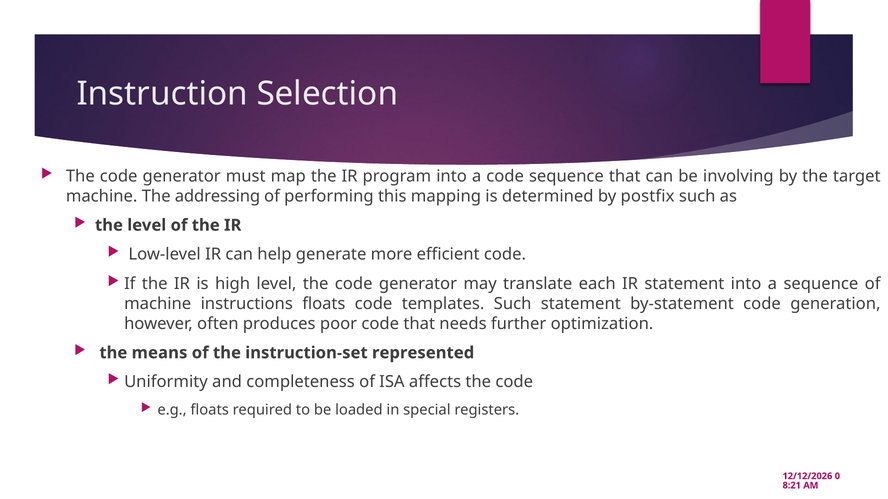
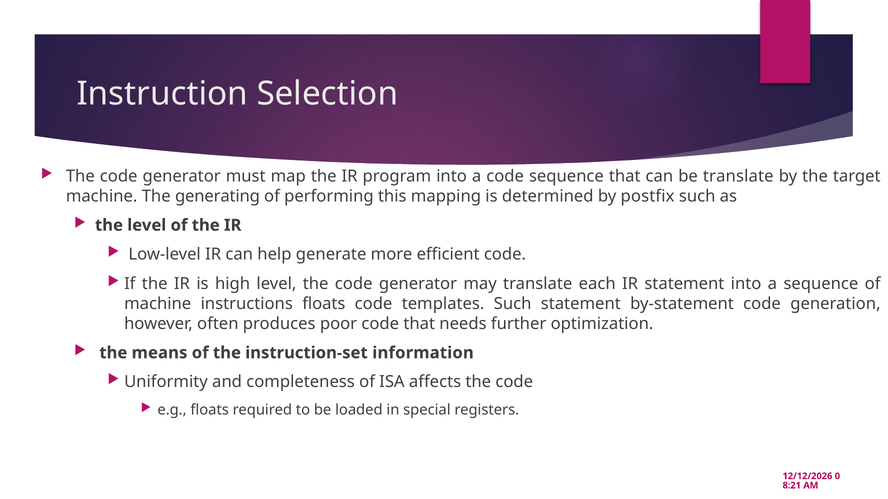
be involving: involving -> translate (738, 176)
addressing: addressing -> generating (217, 196)
represented: represented -> information (423, 353)
